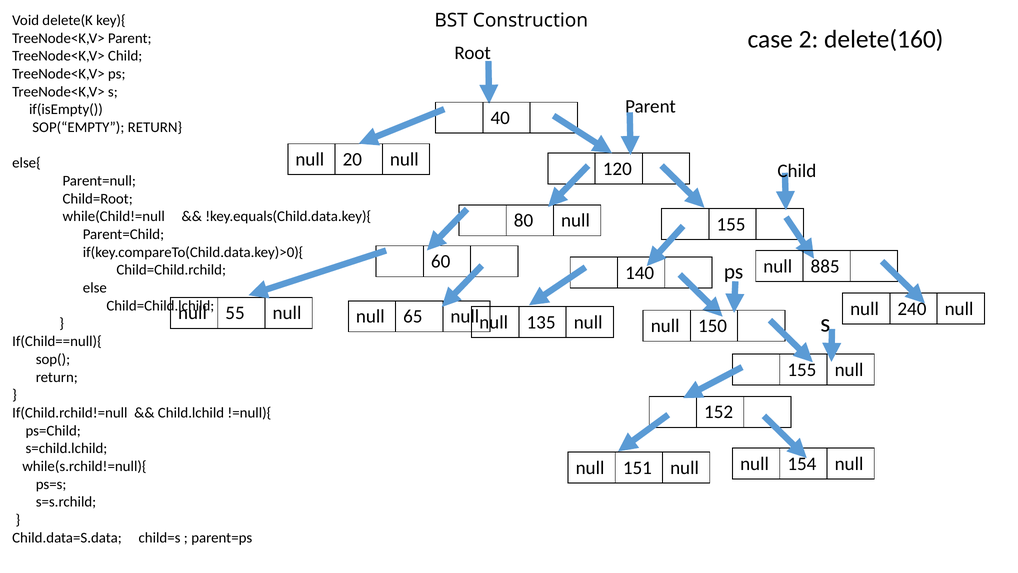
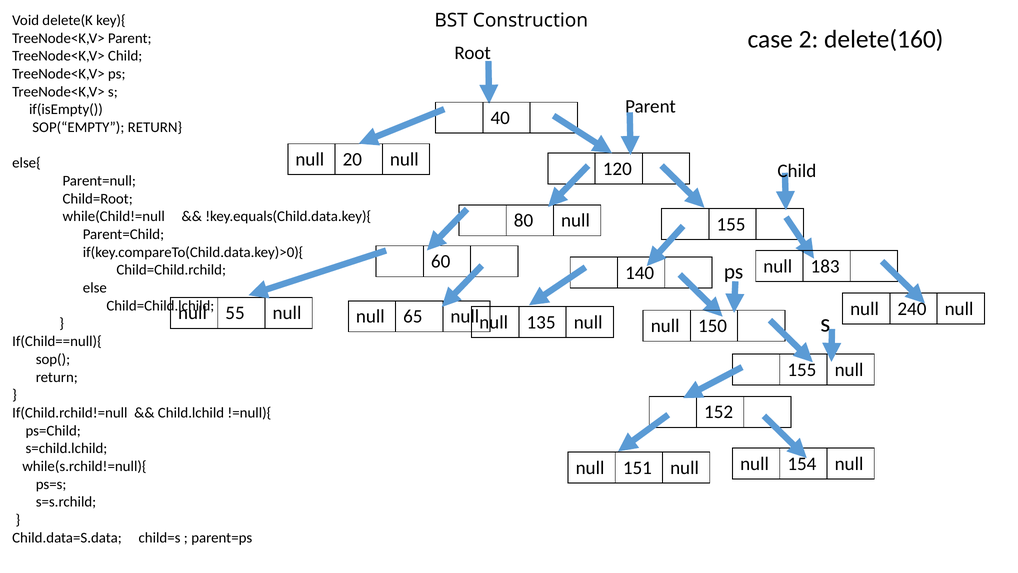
885: 885 -> 183 (825, 266)
